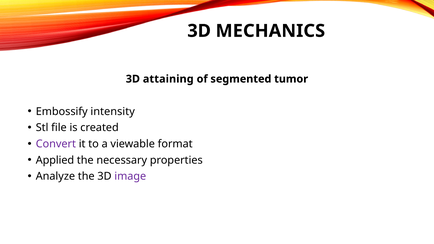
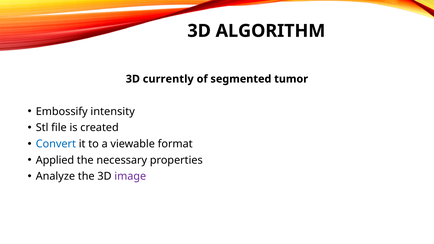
MECHANICS: MECHANICS -> ALGORITHM (270, 31)
attaining: attaining -> currently (168, 79)
Convert colour: purple -> blue (56, 144)
